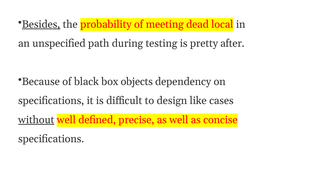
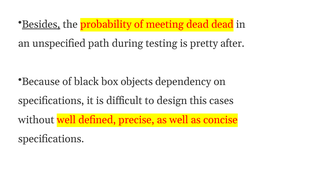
dead local: local -> dead (222, 24)
like: like -> this (198, 100)
without underline: present -> none (36, 119)
